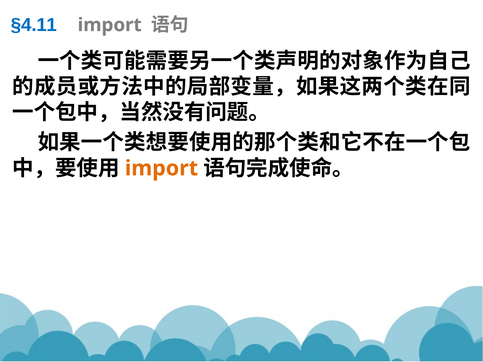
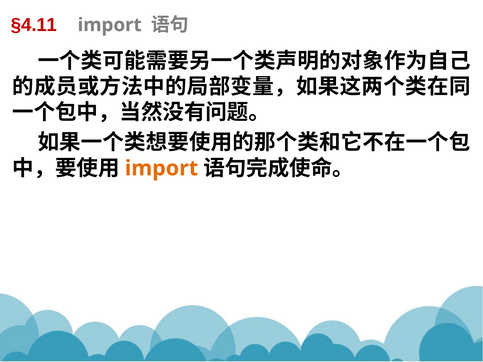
§4.11 colour: blue -> red (34, 25)
